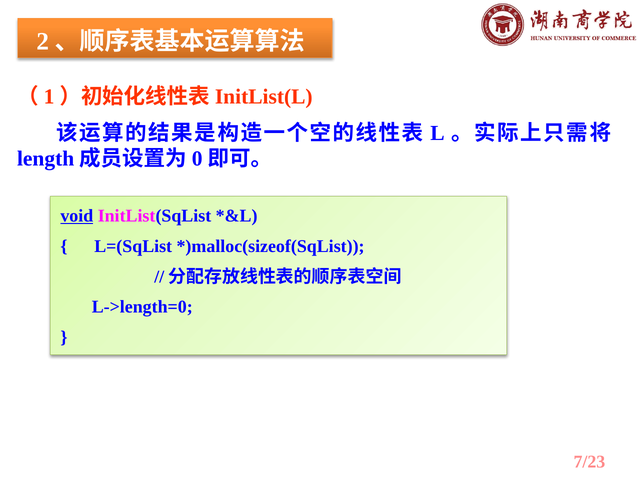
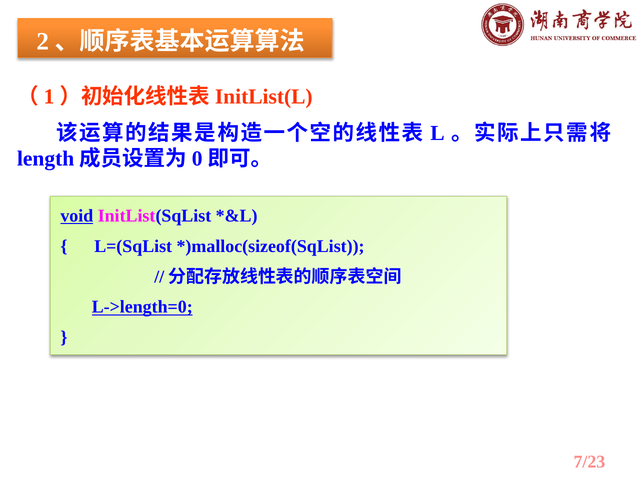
L->length=0 underline: none -> present (142, 307)
